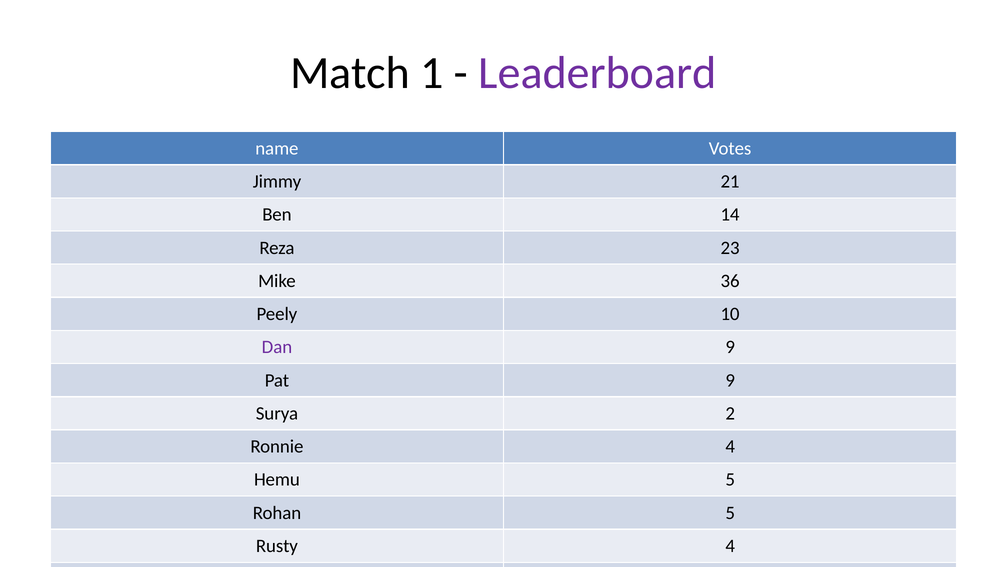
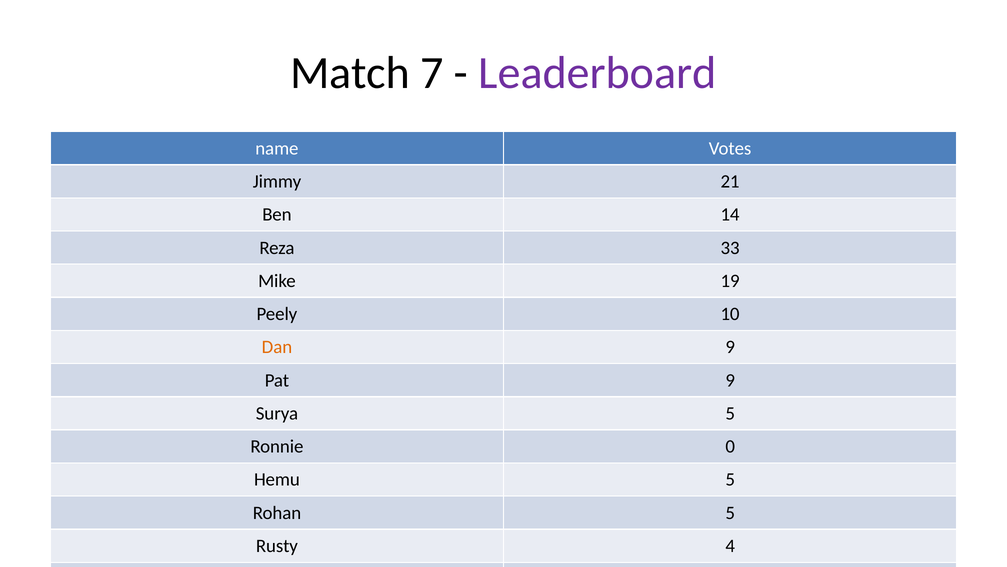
1: 1 -> 7 (432, 73)
23: 23 -> 33 (730, 248)
36: 36 -> 19 (730, 281)
Dan colour: purple -> orange (277, 347)
Surya 2: 2 -> 5 (730, 413)
Ronnie 4: 4 -> 0 (730, 446)
